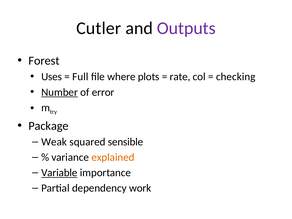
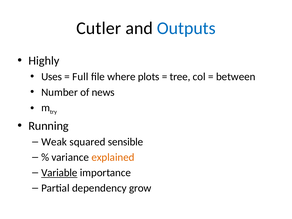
Outputs colour: purple -> blue (186, 28)
Forest: Forest -> Highly (44, 61)
rate: rate -> tree (180, 77)
checking: checking -> between (236, 77)
Number underline: present -> none (60, 92)
error: error -> news (103, 92)
Package: Package -> Running (49, 126)
work: work -> grow (140, 188)
